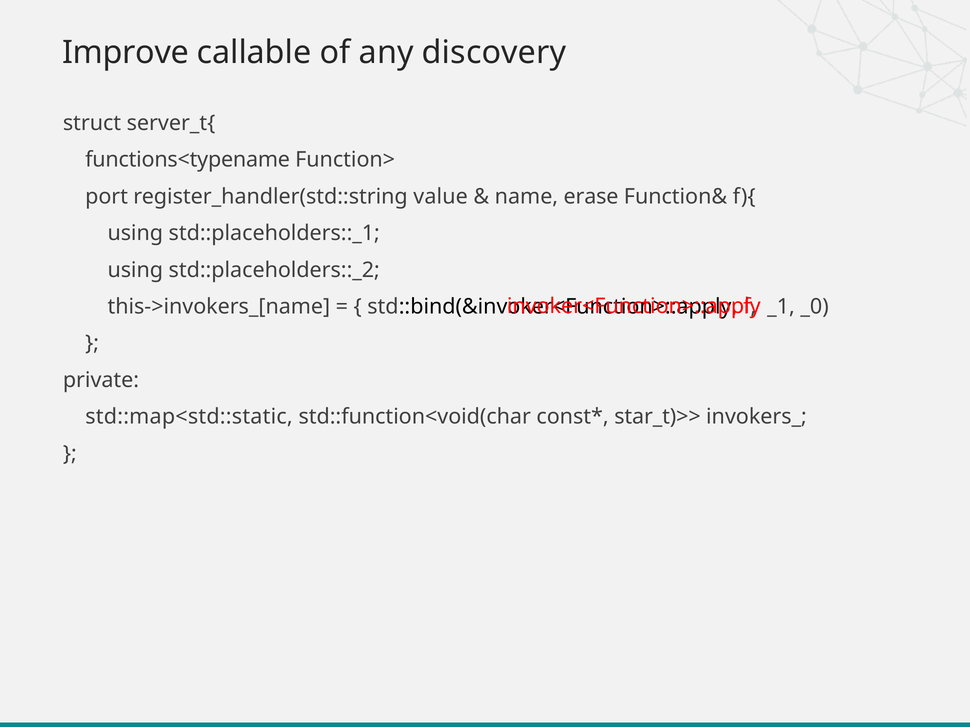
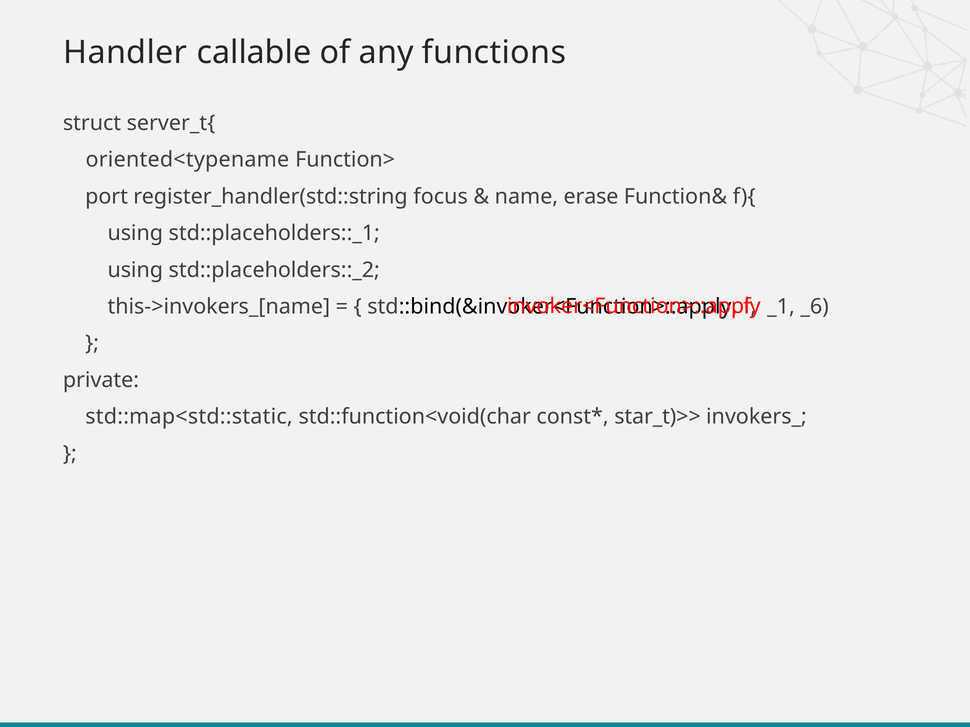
Improve: Improve -> Handler (125, 53)
discovery: discovery -> functions (494, 53)
functions<typename: functions<typename -> oriented<typename (187, 160)
value: value -> focus (441, 197)
_0: _0 -> _6 (815, 307)
